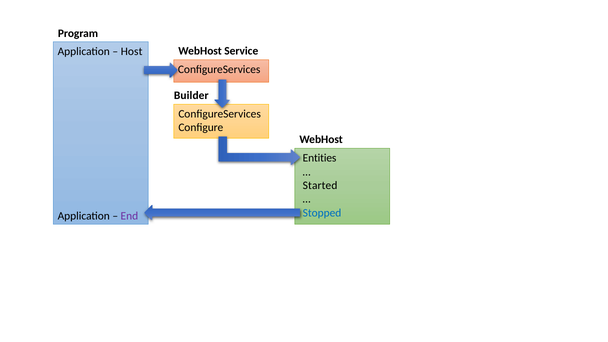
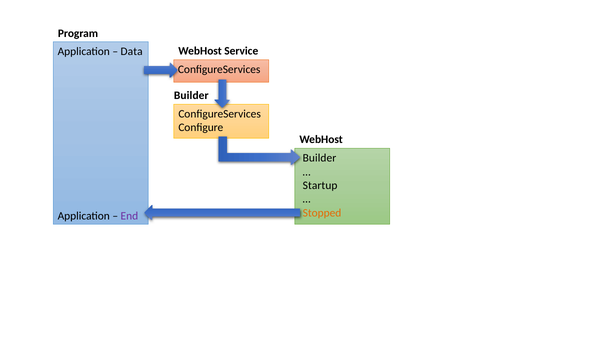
Host: Host -> Data (132, 52)
Entities: Entities -> Builder (319, 158)
Started: Started -> Startup (320, 185)
Stopped colour: blue -> orange (322, 213)
